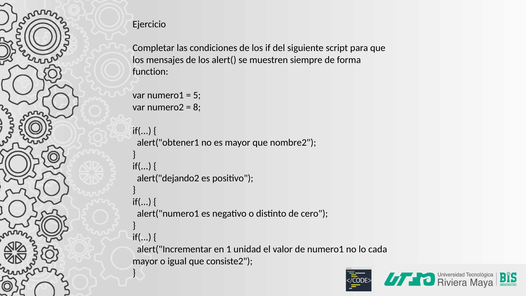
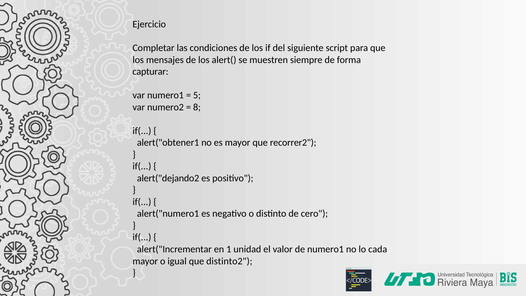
function: function -> capturar (150, 72)
nombre2: nombre2 -> recorrer2 (293, 143)
consiste2: consiste2 -> distinto2 (229, 261)
